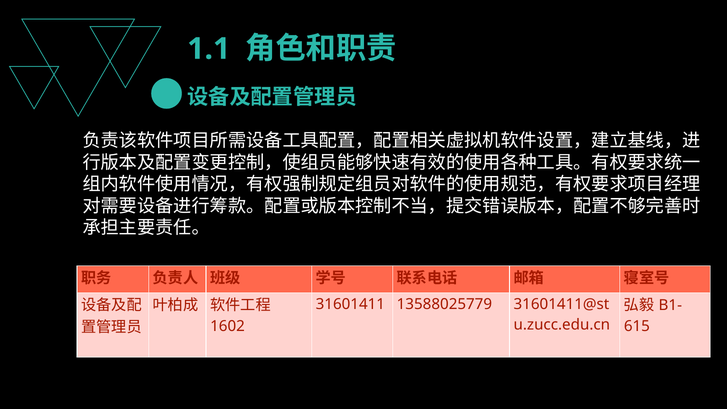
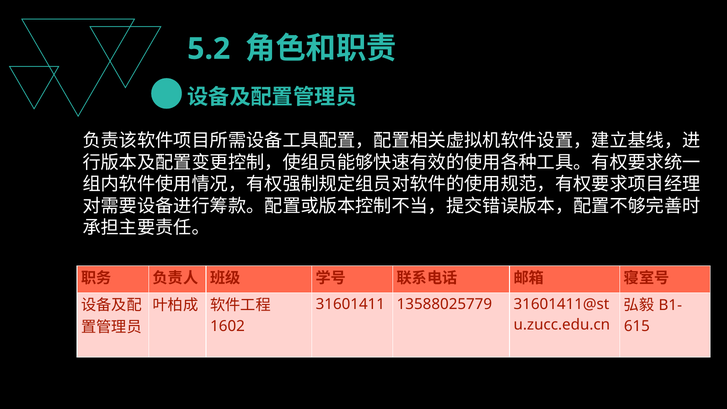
1.1: 1.1 -> 5.2 (209, 49)
